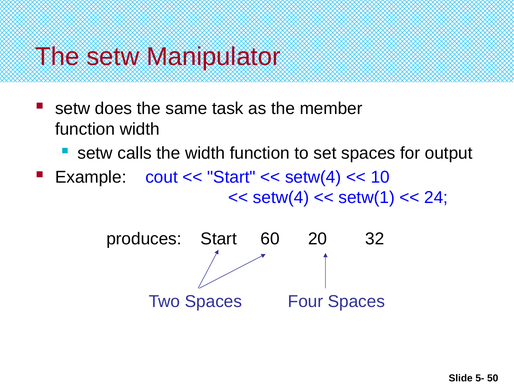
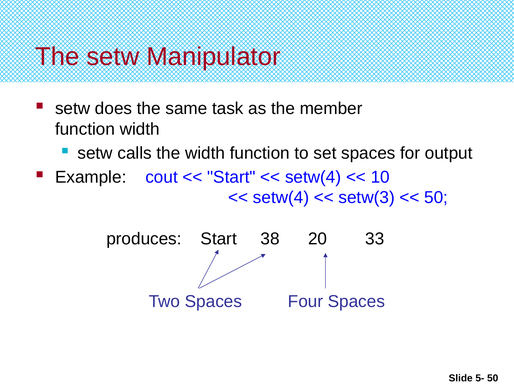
setw(1: setw(1 -> setw(3 (367, 197)
24: 24 -> 50 (436, 197)
60: 60 -> 38 (270, 238)
32: 32 -> 33 (375, 238)
